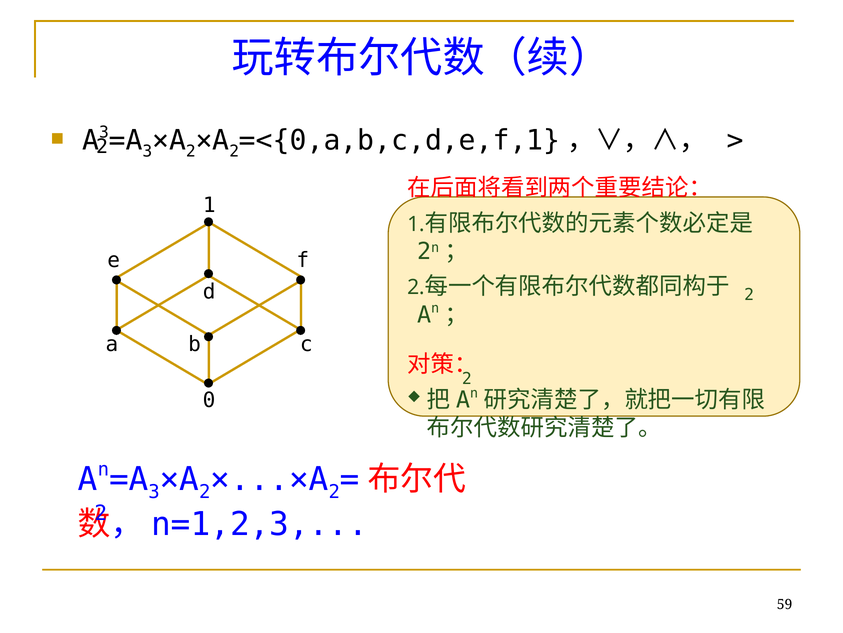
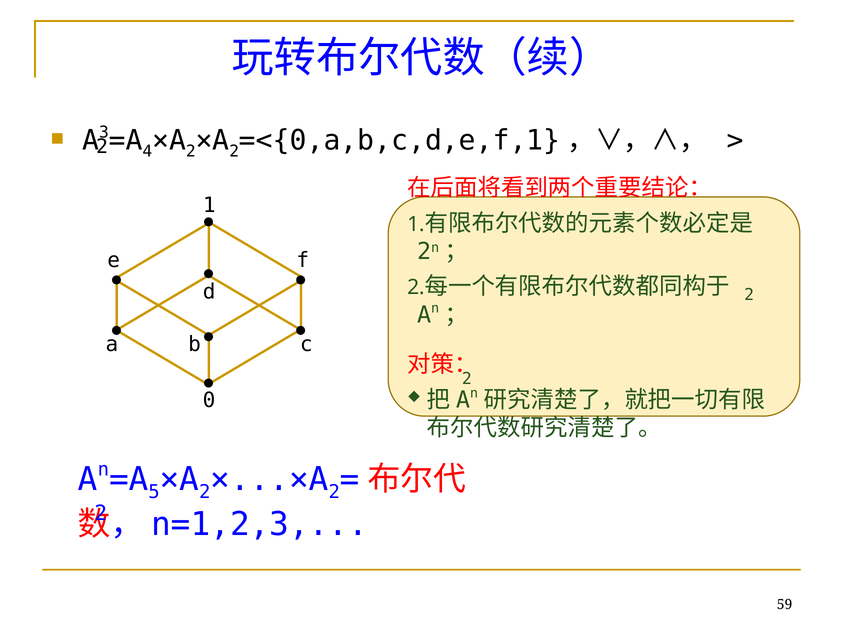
3: 3 -> 4 (147, 151)
3: 3 -> 5 (154, 492)
